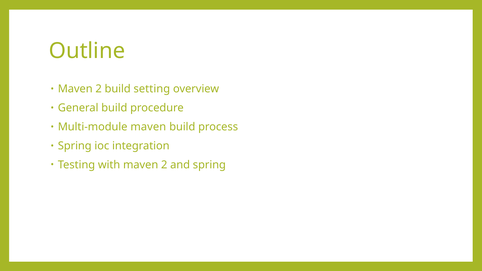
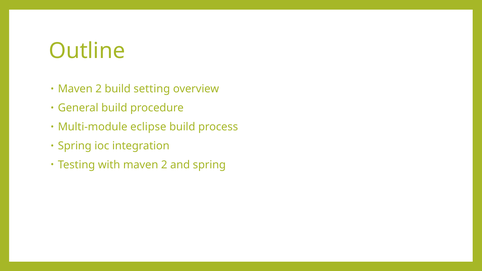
Multi-module maven: maven -> eclipse (148, 127)
